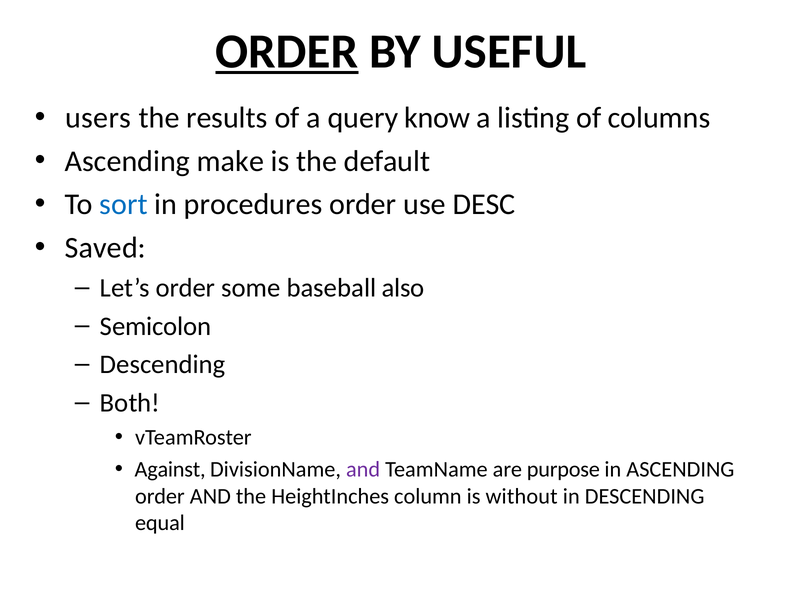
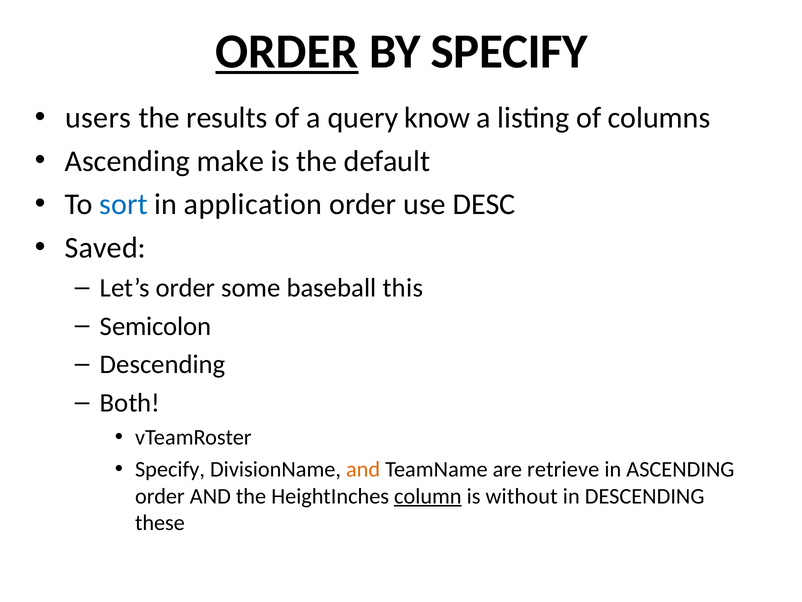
BY USEFUL: USEFUL -> SPECIFY (509, 52)
procedures: procedures -> application (253, 204)
also: also -> this (403, 288)
Against: Against -> Specify (170, 469)
and colour: purple -> orange (363, 469)
purpose: purpose -> retrieve (563, 469)
column underline: none -> present (428, 496)
equal: equal -> these (160, 523)
